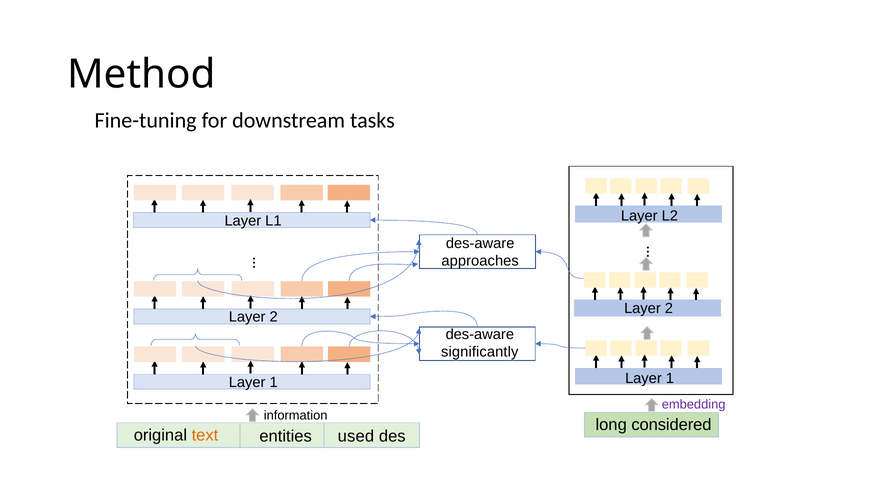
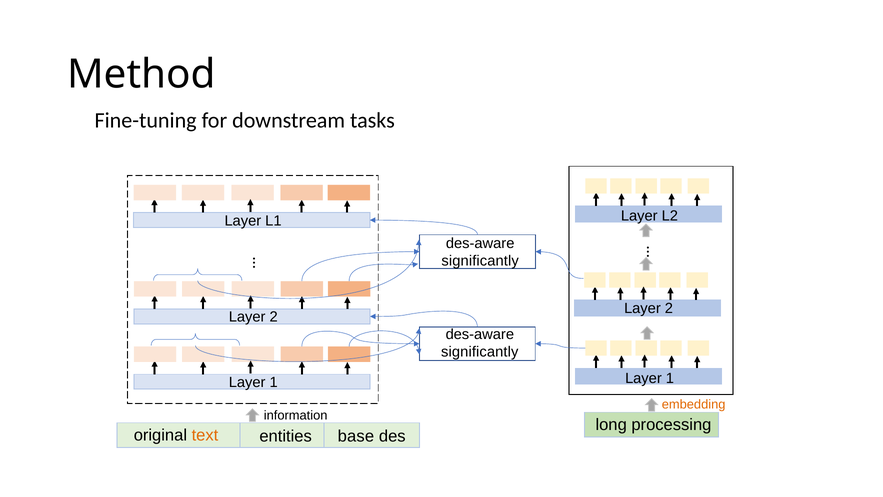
approaches: approaches -> significantly (480, 261)
embedding colour: purple -> orange (694, 404)
considered: considered -> processing (671, 424)
used: used -> base (356, 436)
